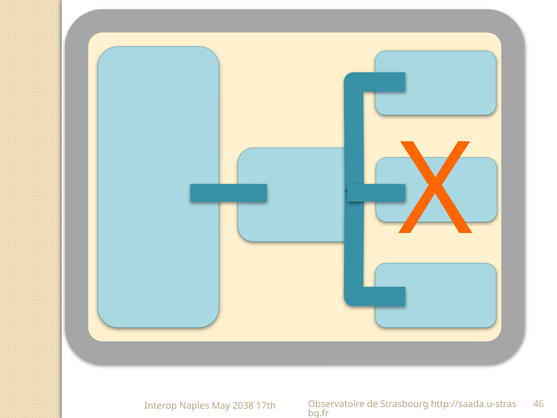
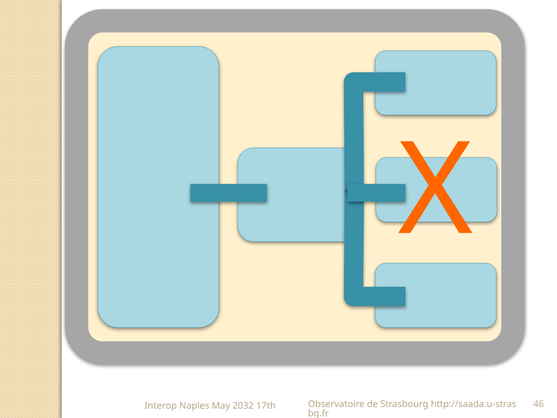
2038: 2038 -> 2032 (243, 405)
